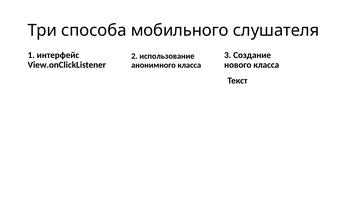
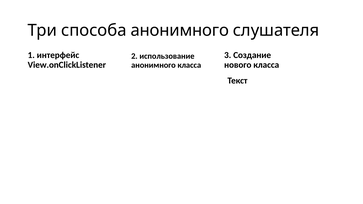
способа мобильного: мобильного -> анонимного (180, 30)
